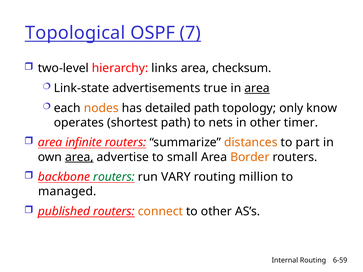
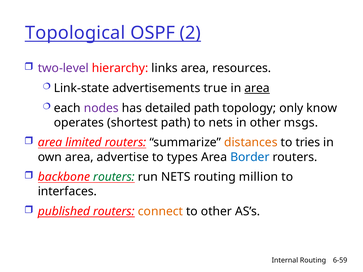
7: 7 -> 2 (190, 33)
two-level colour: black -> purple (63, 68)
checksum: checksum -> resources (242, 68)
nodes colour: orange -> purple (101, 108)
timer: timer -> msgs (301, 123)
infinite: infinite -> limited (84, 143)
part: part -> tries (308, 143)
area underline: present -> none (79, 157)
small: small -> types (182, 157)
Border colour: orange -> blue (250, 157)
run VARY: VARY -> NETS (176, 177)
managed: managed -> interfaces (67, 192)
